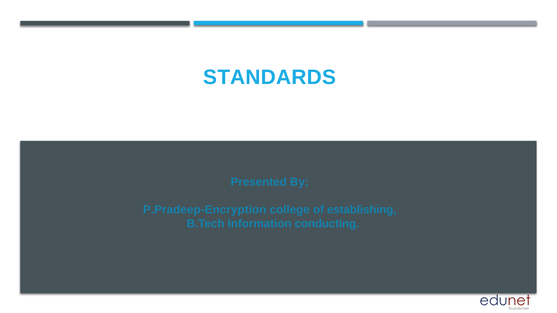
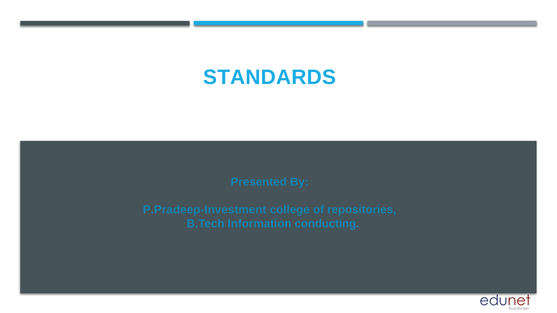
P.Pradeep-Encryption: P.Pradeep-Encryption -> P.Pradeep-Investment (205, 210)
establishing: establishing -> repositories (362, 210)
